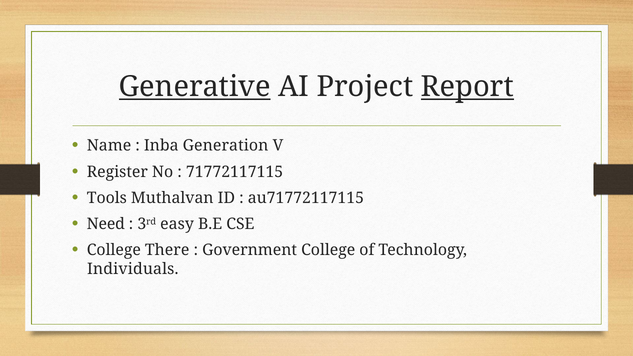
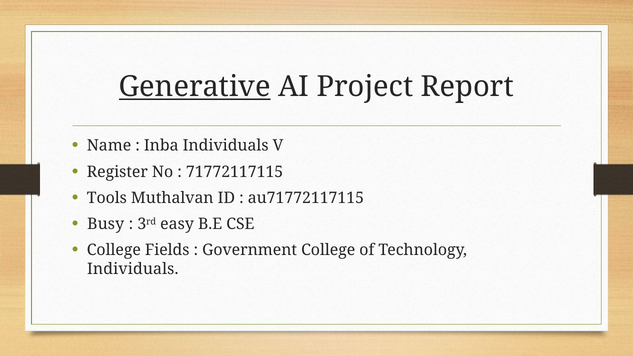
Report underline: present -> none (467, 87)
Inba Generation: Generation -> Individuals (226, 146)
Need: Need -> Busy (106, 224)
There: There -> Fields (167, 250)
